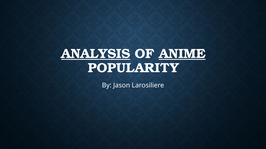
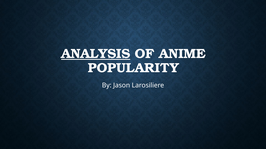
ANIME underline: present -> none (182, 54)
